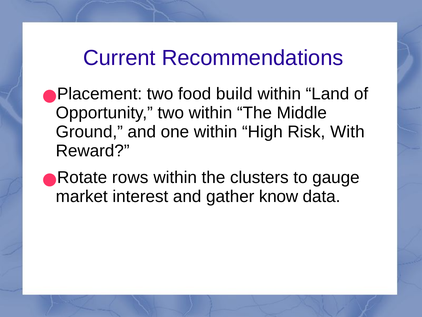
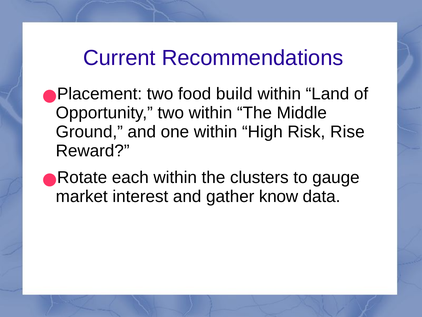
With: With -> Rise (347, 132)
rows: rows -> each (130, 177)
